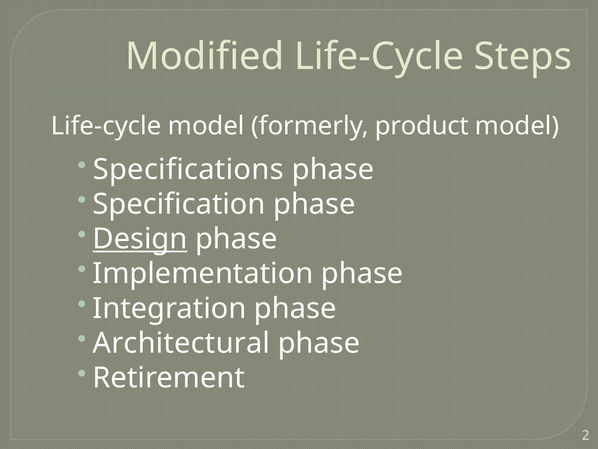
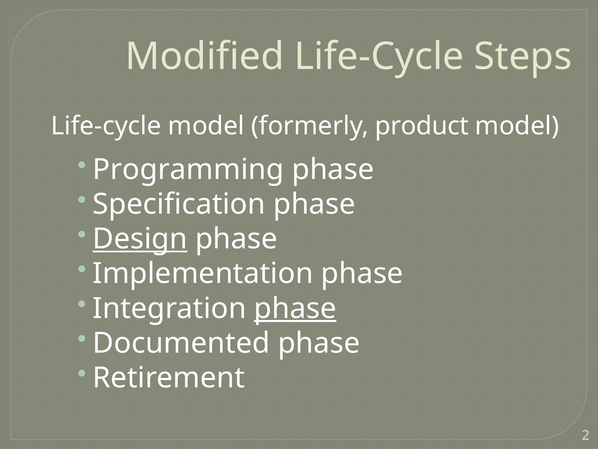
Specifications: Specifications -> Programming (188, 169)
phase underline: none -> present (295, 308)
Architectural: Architectural -> Documented (181, 343)
